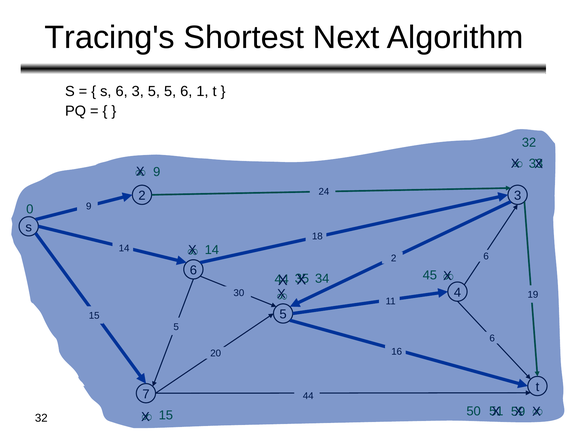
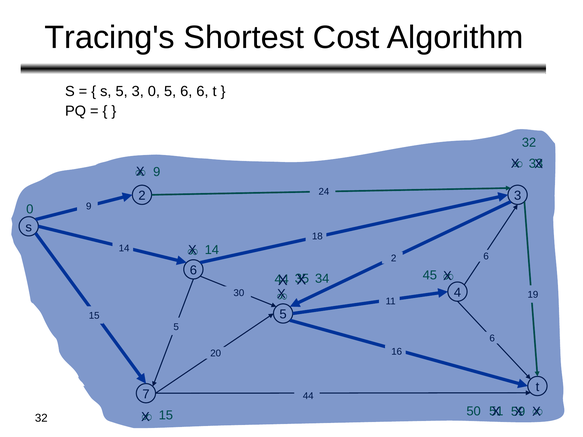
Next: Next -> Cost (346, 38)
s 6: 6 -> 5 (122, 92)
3 5: 5 -> 0 (154, 92)
6 1: 1 -> 6 (202, 92)
